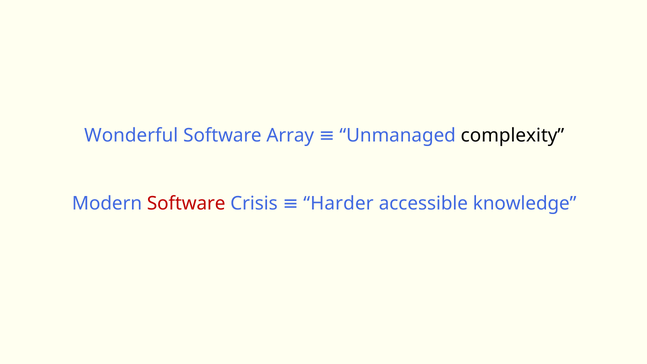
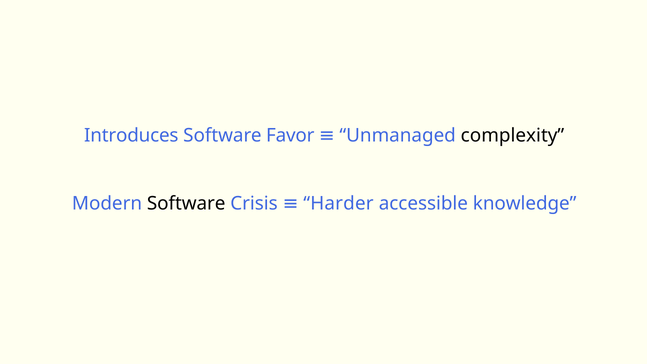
Wonderful: Wonderful -> Introduces (131, 136)
Array: Array -> Favor (290, 136)
Software colour: red -> black (186, 204)
